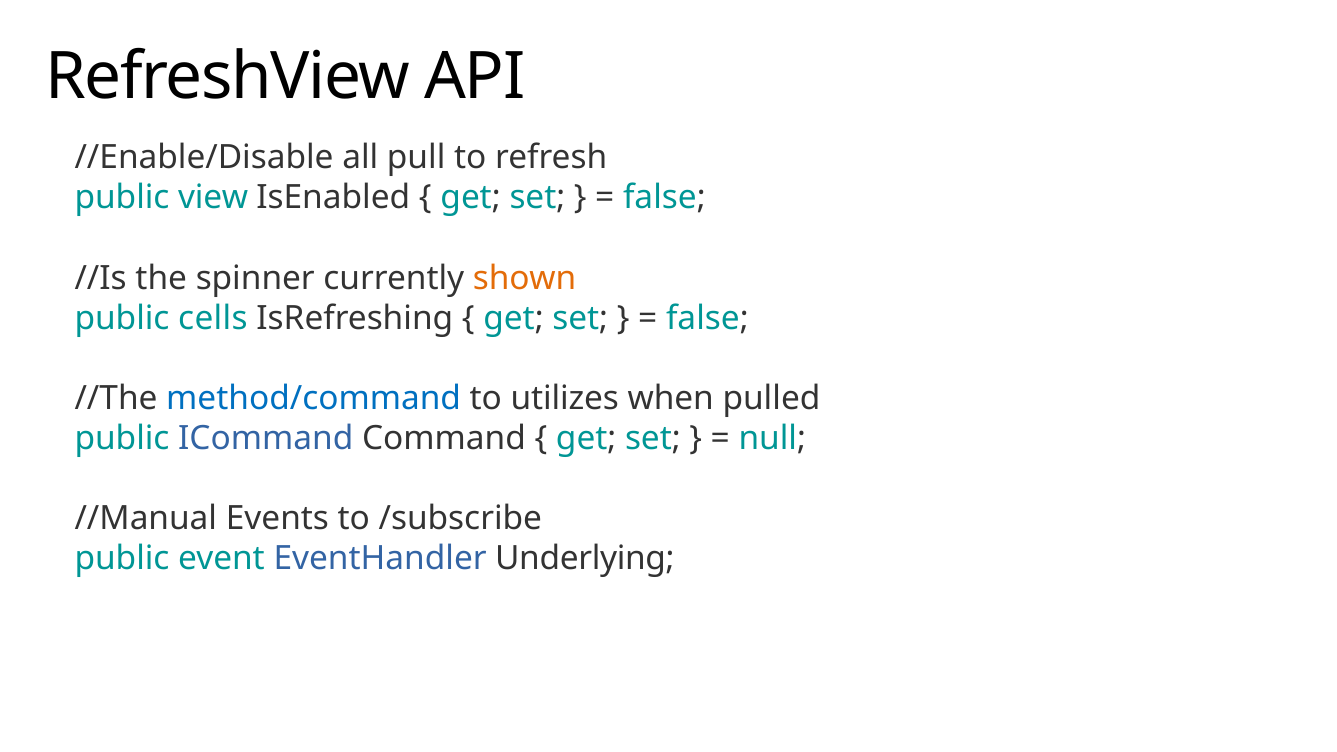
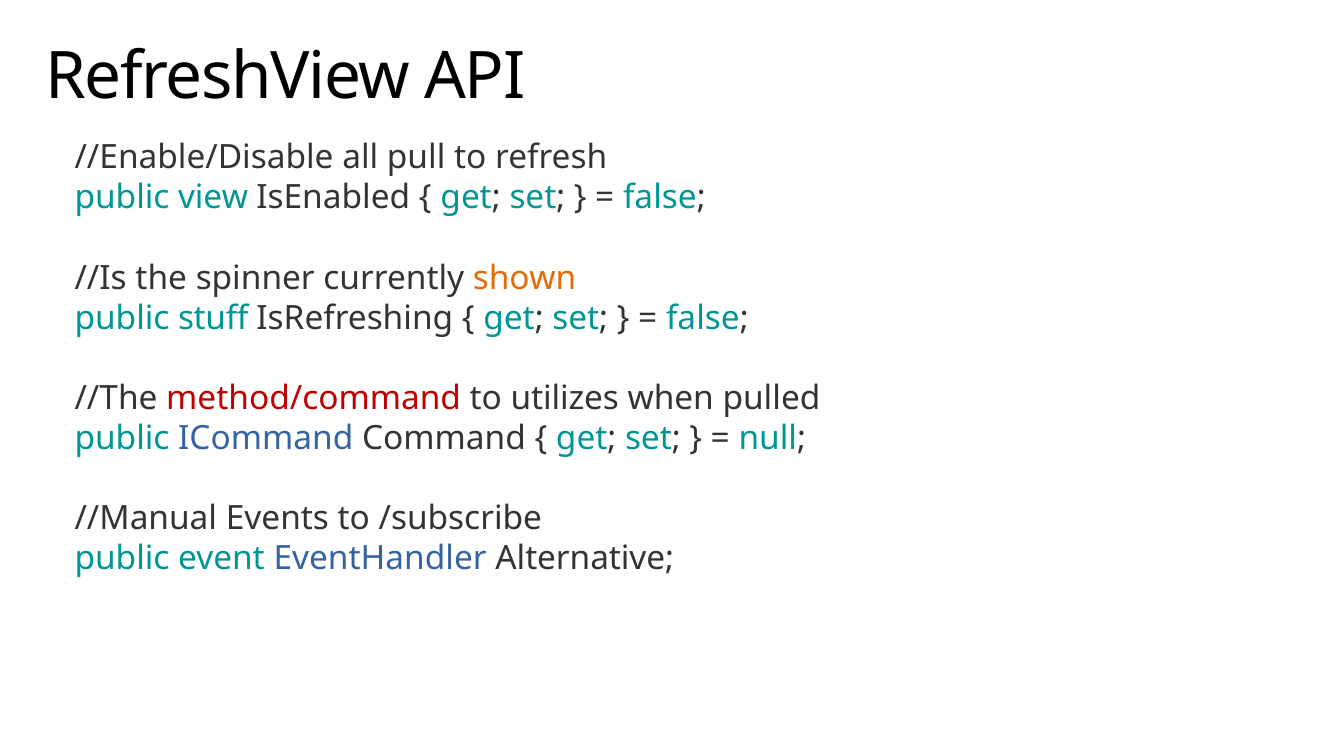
cells: cells -> stuff (213, 318)
method/command colour: blue -> red (314, 398)
Underlying: Underlying -> Alternative (585, 559)
